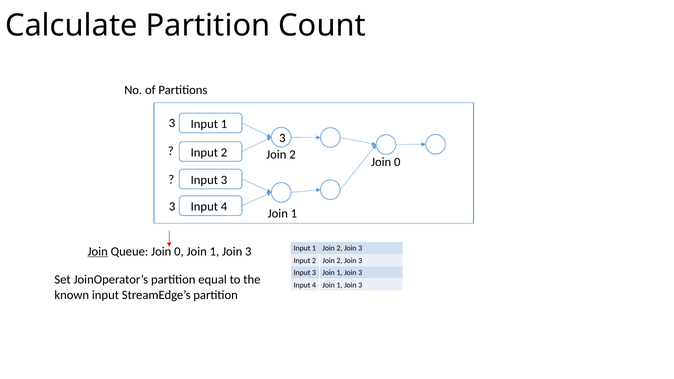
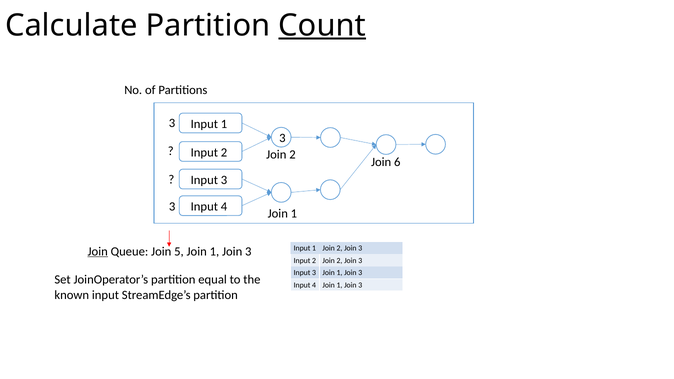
Count underline: none -> present (322, 25)
0: 0 -> 6 (397, 162)
Queue Join 0: 0 -> 5 (179, 252)
